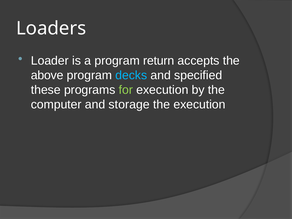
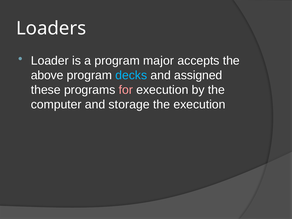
return: return -> major (159, 61)
specified: specified -> assigned (198, 75)
for colour: light green -> pink (126, 90)
